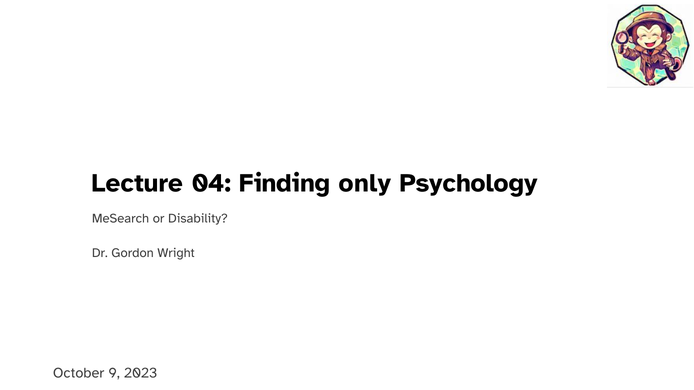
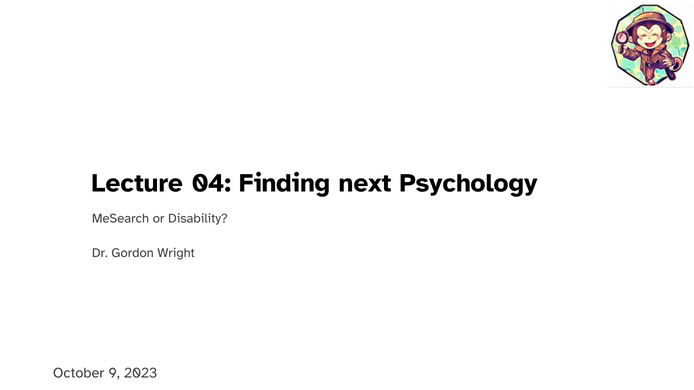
only: only -> next (365, 183)
